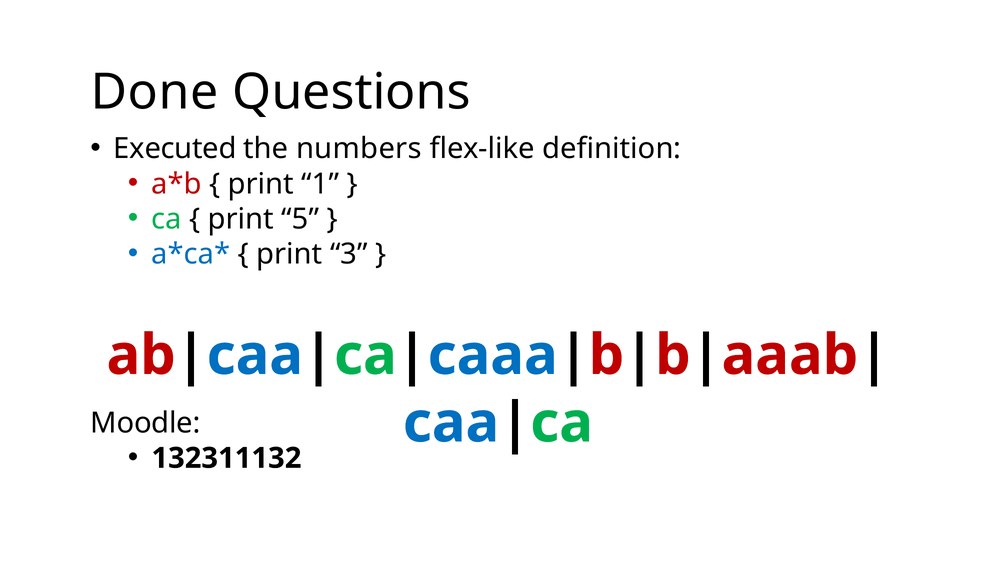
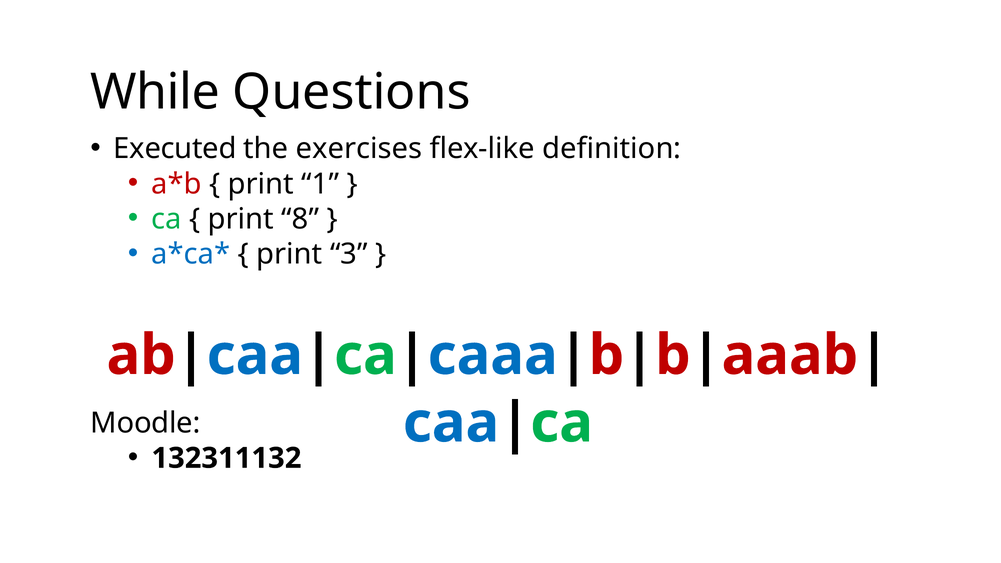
Done: Done -> While (155, 92)
numbers: numbers -> exercises (359, 149)
5: 5 -> 8 (300, 219)
